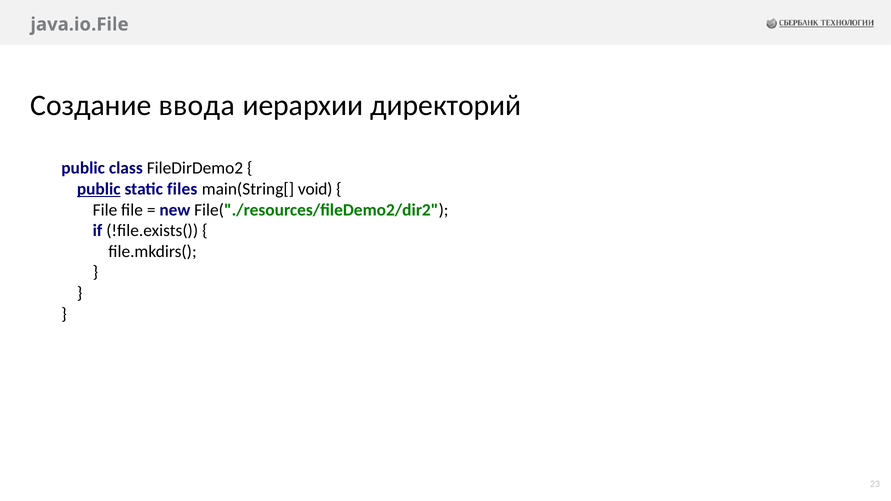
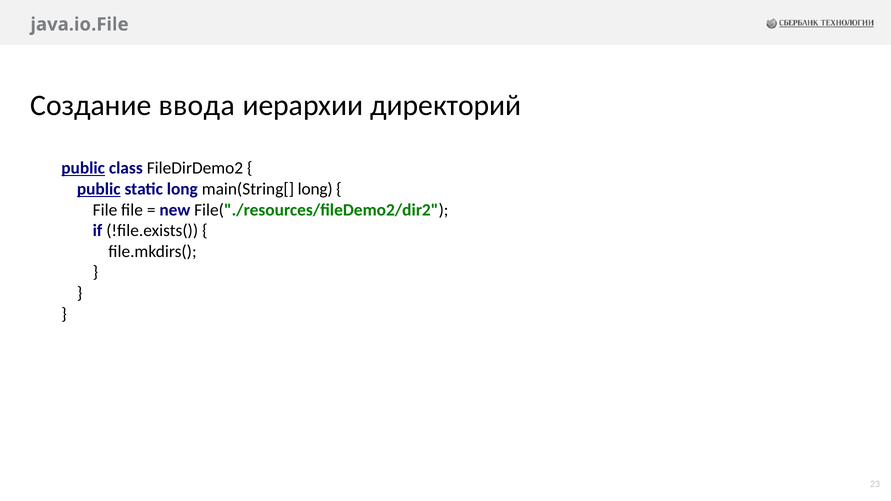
public underline: none -> present (83, 168)
static files: files -> long (182, 189)
main(String[ void: void -> long (315, 189)
